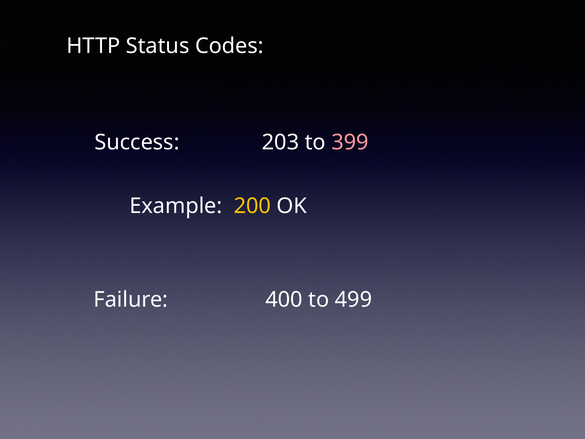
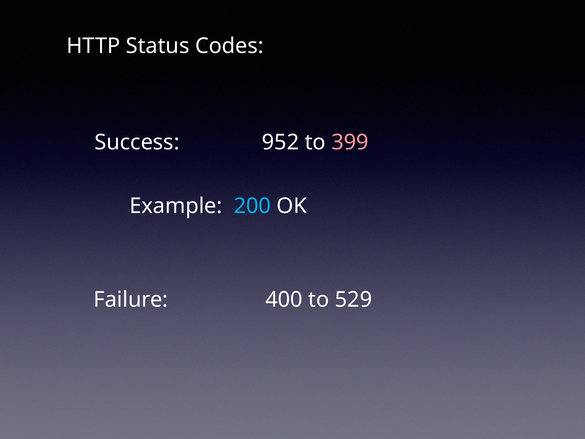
203: 203 -> 952 (281, 142)
200 colour: yellow -> light blue (252, 206)
499: 499 -> 529 (353, 299)
